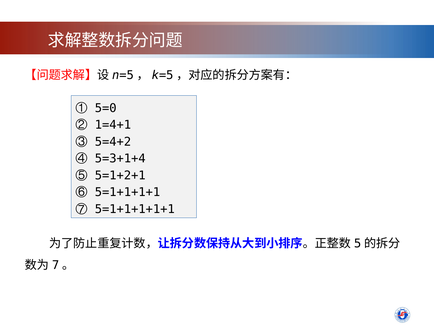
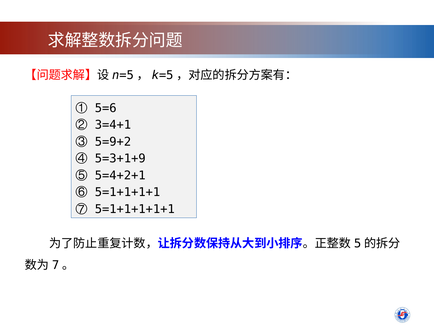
5=0: 5=0 -> 5=6 (106, 108)
1=4+1: 1=4+1 -> 3=4+1 (113, 125)
5=4+2: 5=4+2 -> 5=9+2 (113, 142)
5=3+1+4: 5=3+1+4 -> 5=3+1+9 (120, 159)
5=1+2+1: 5=1+2+1 -> 5=4+2+1 (120, 176)
